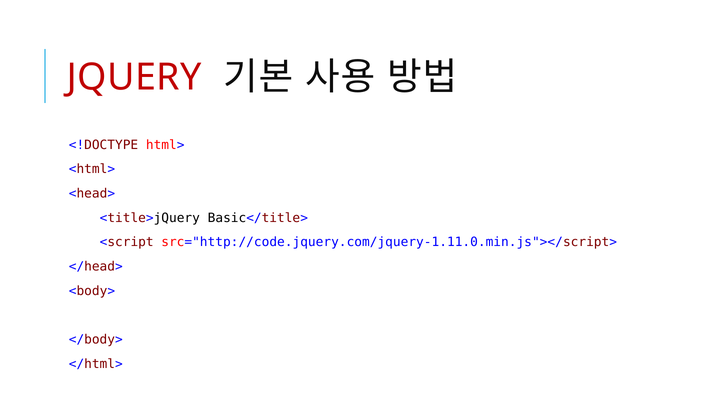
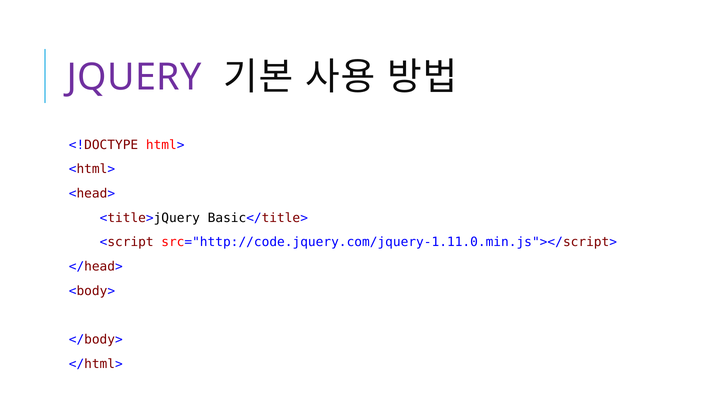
JQUERY colour: red -> purple (134, 78)
